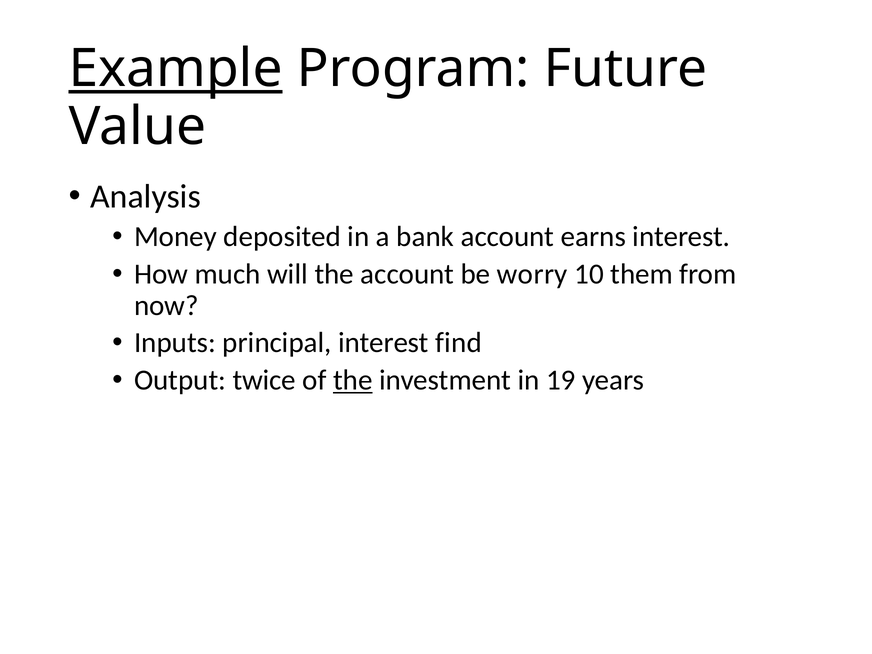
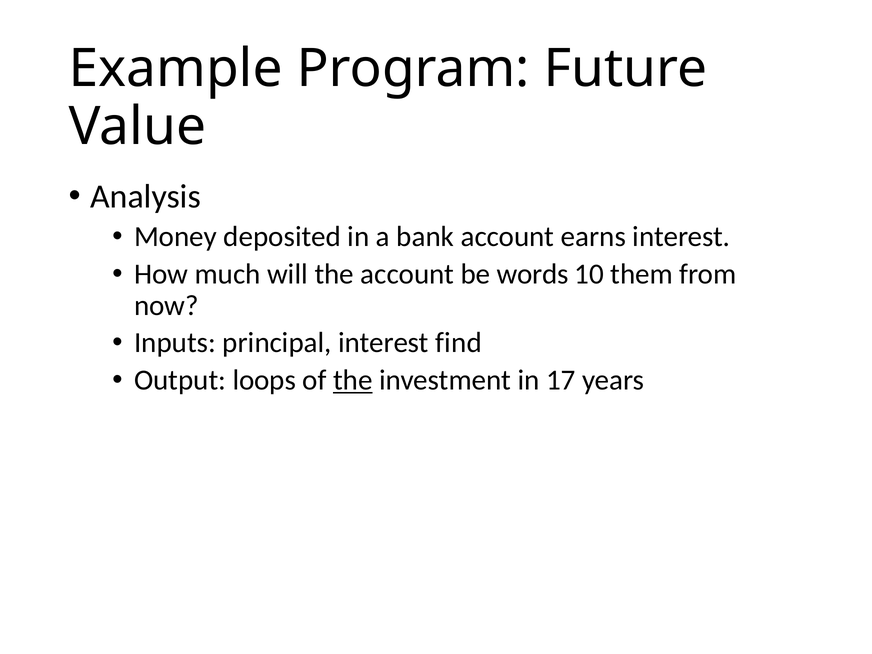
Example underline: present -> none (176, 69)
worry: worry -> words (533, 274)
twice: twice -> loops (264, 380)
19: 19 -> 17 (561, 380)
